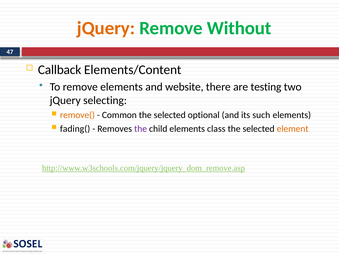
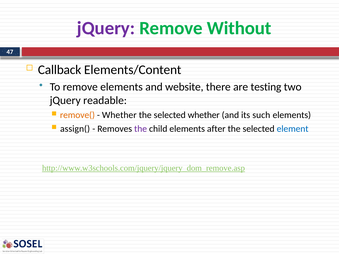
jQuery colour: orange -> purple (106, 28)
selecting: selecting -> readable (105, 101)
Common: Common -> Whether (119, 115)
selected optional: optional -> whether (204, 115)
fading(: fading( -> assign( (75, 129)
class: class -> after (216, 129)
element colour: orange -> blue (293, 129)
